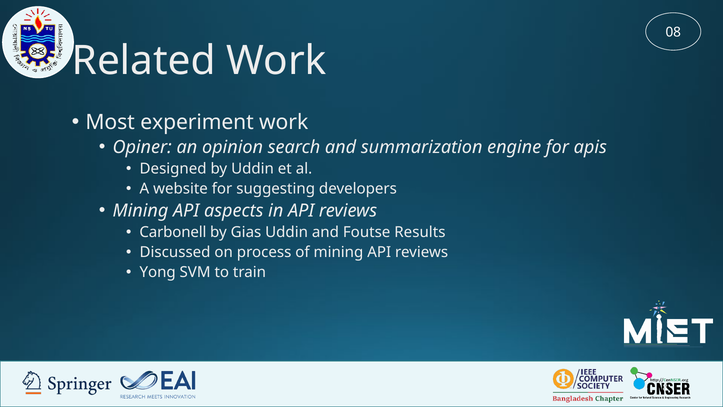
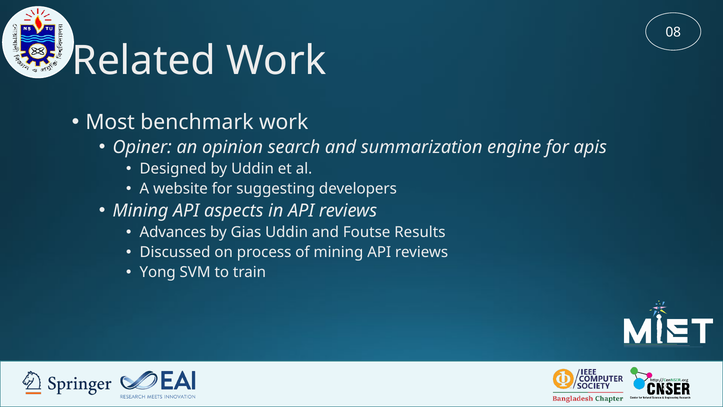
experiment: experiment -> benchmark (197, 122)
Carbonell: Carbonell -> Advances (173, 232)
